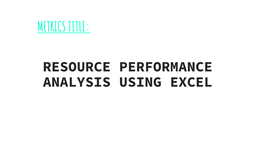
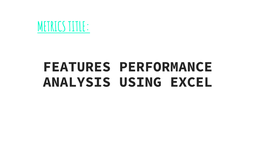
RESOURCE: RESOURCE -> FEATURES (77, 67)
